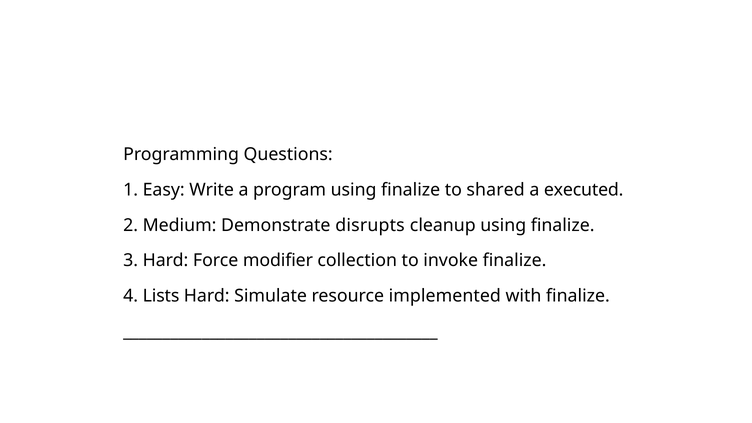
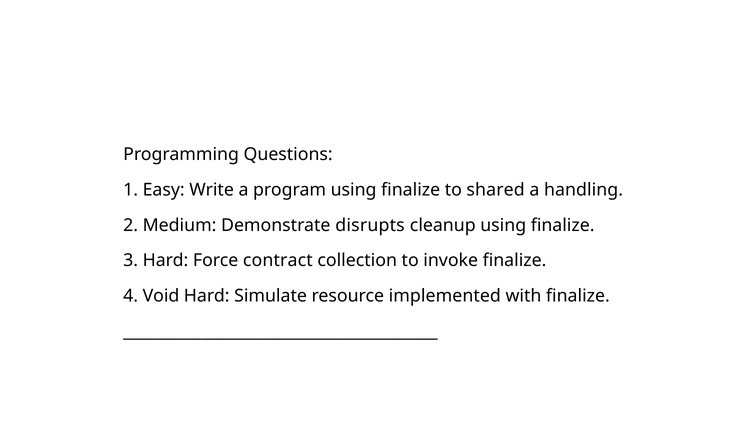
executed: executed -> handling (584, 190)
modifier: modifier -> contract (278, 261)
Lists: Lists -> Void (161, 296)
